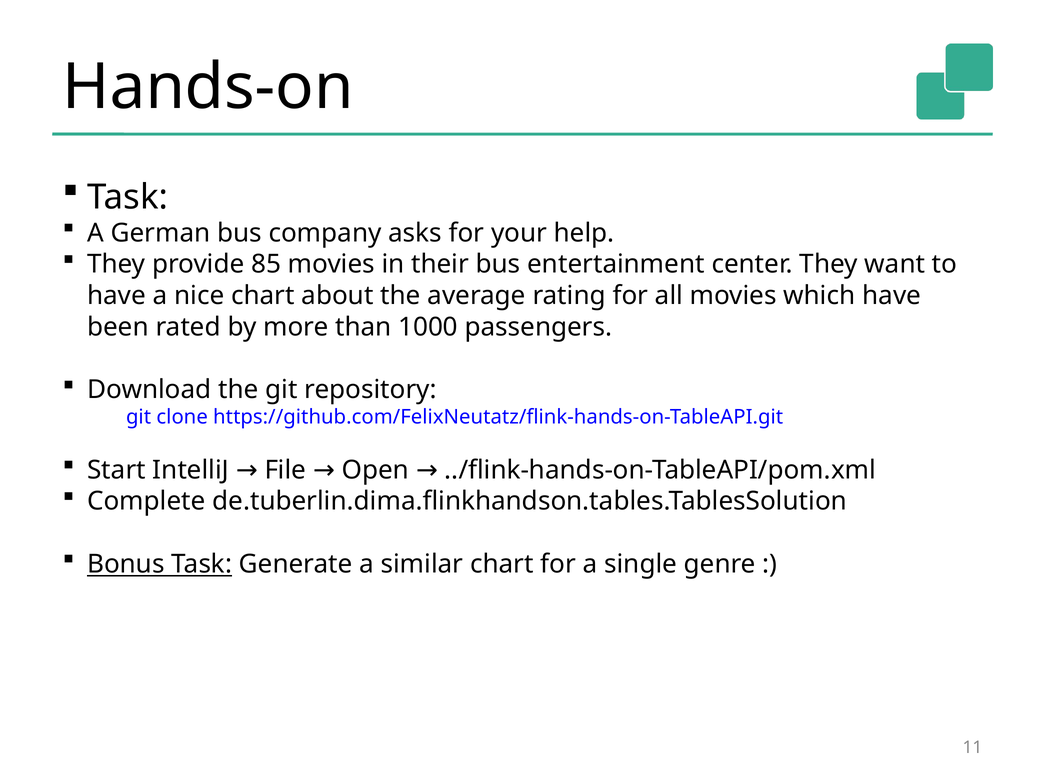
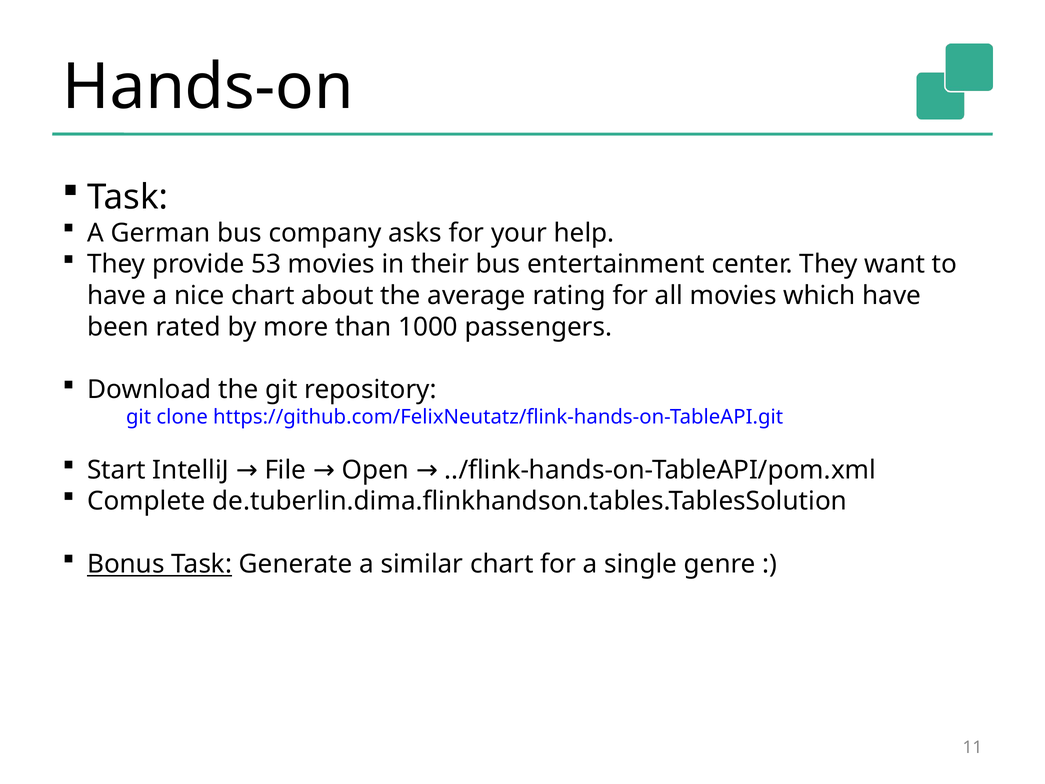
85: 85 -> 53 (266, 264)
